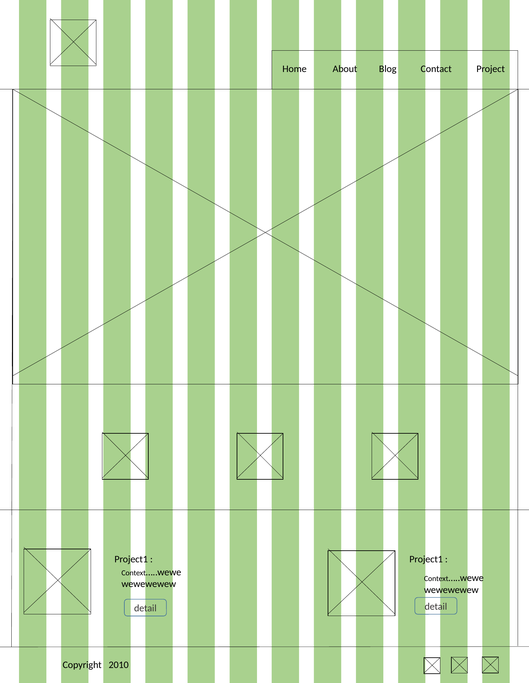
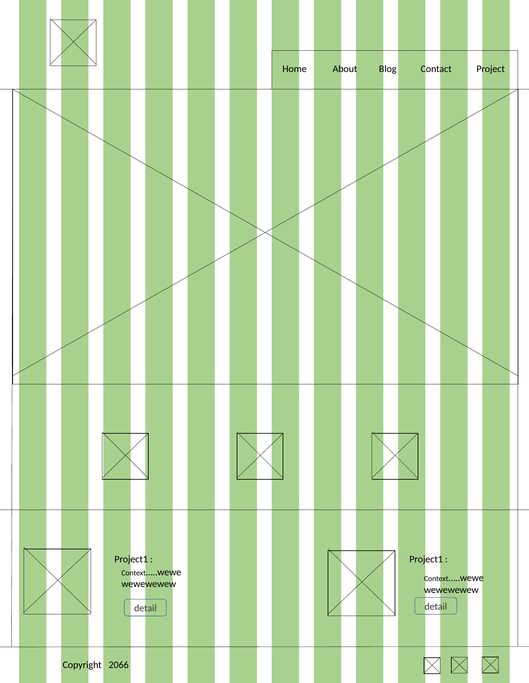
2010: 2010 -> 2066 (119, 665)
